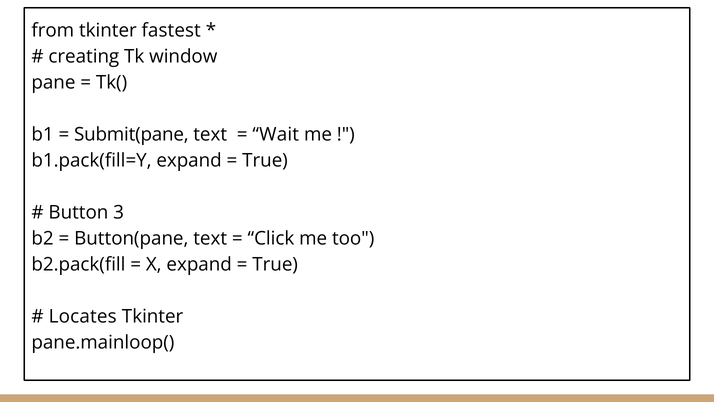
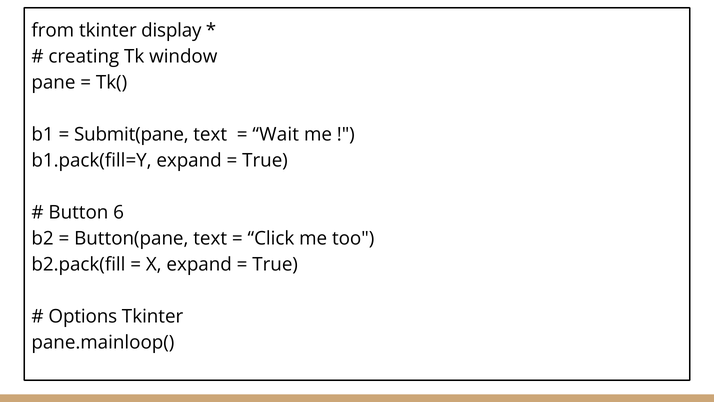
fastest: fastest -> display (171, 31)
3: 3 -> 6 (119, 213)
Locates: Locates -> Options (83, 316)
